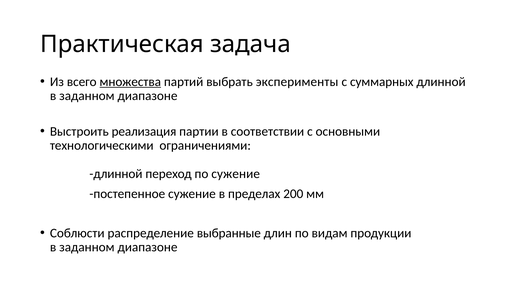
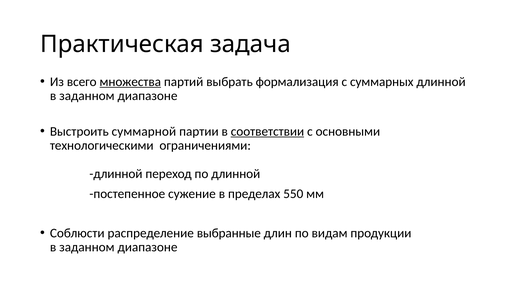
эксперименты: эксперименты -> формализация (297, 82)
реализация: реализация -> суммарной (144, 131)
соответствии underline: none -> present (267, 131)
по сужение: сужение -> длинной (236, 174)
200: 200 -> 550 (293, 194)
